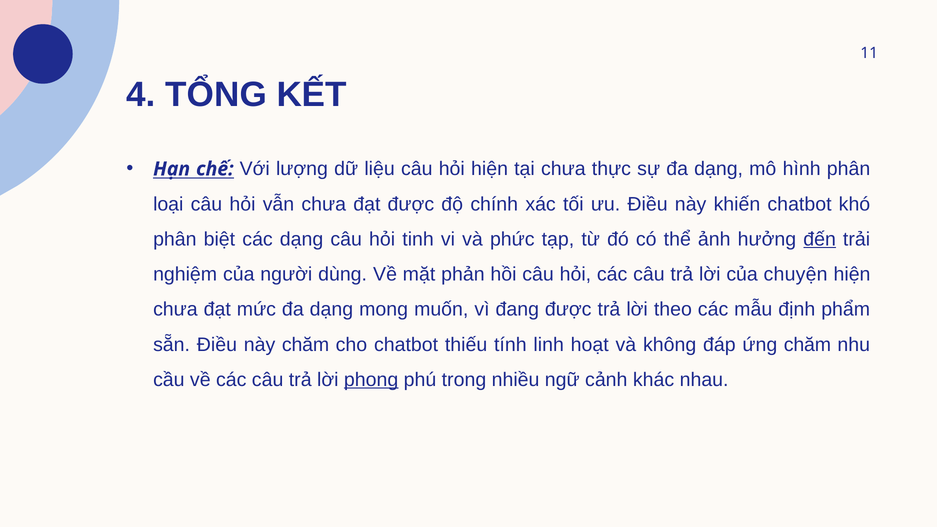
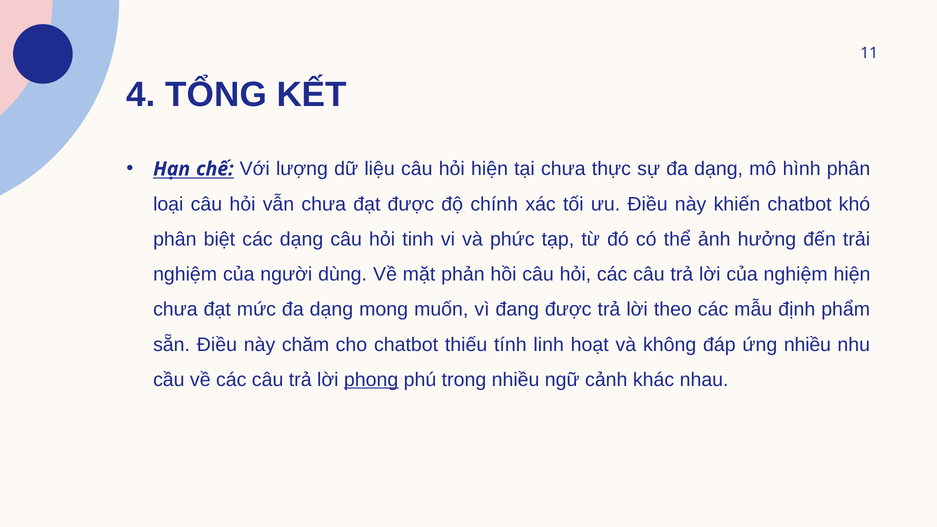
đến underline: present -> none (820, 239)
của chuyện: chuyện -> nghiệm (796, 274)
ứng chăm: chăm -> nhiều (807, 345)
